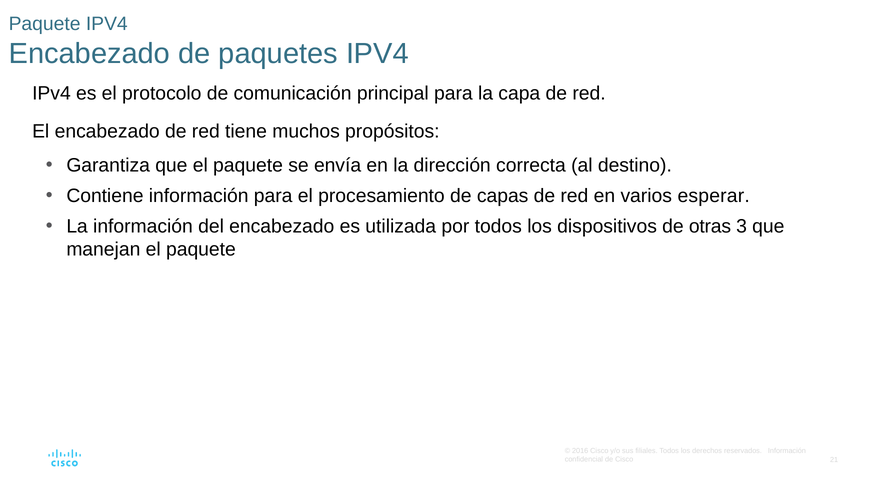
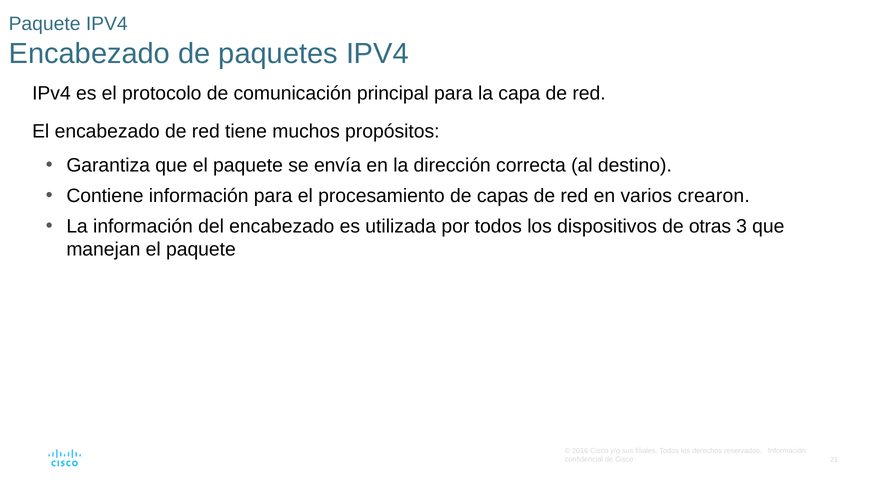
esperar: esperar -> crearon (714, 196)
